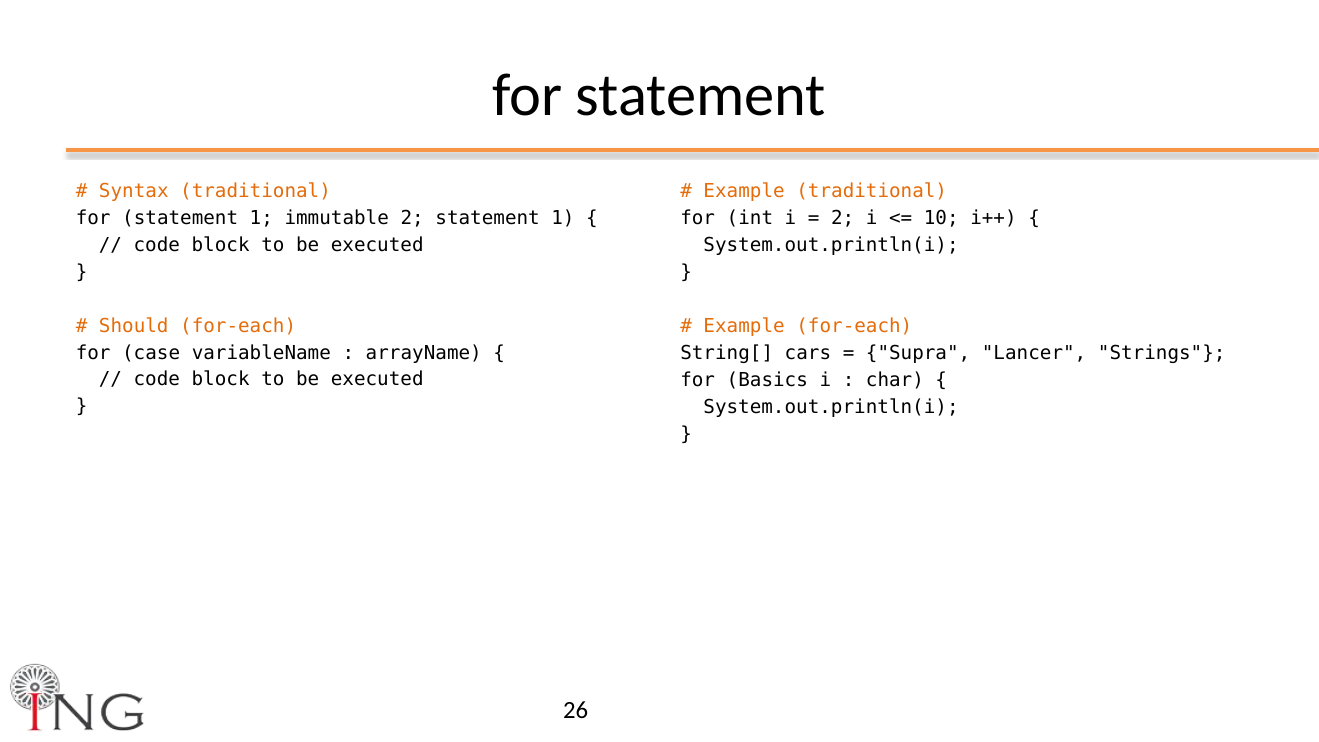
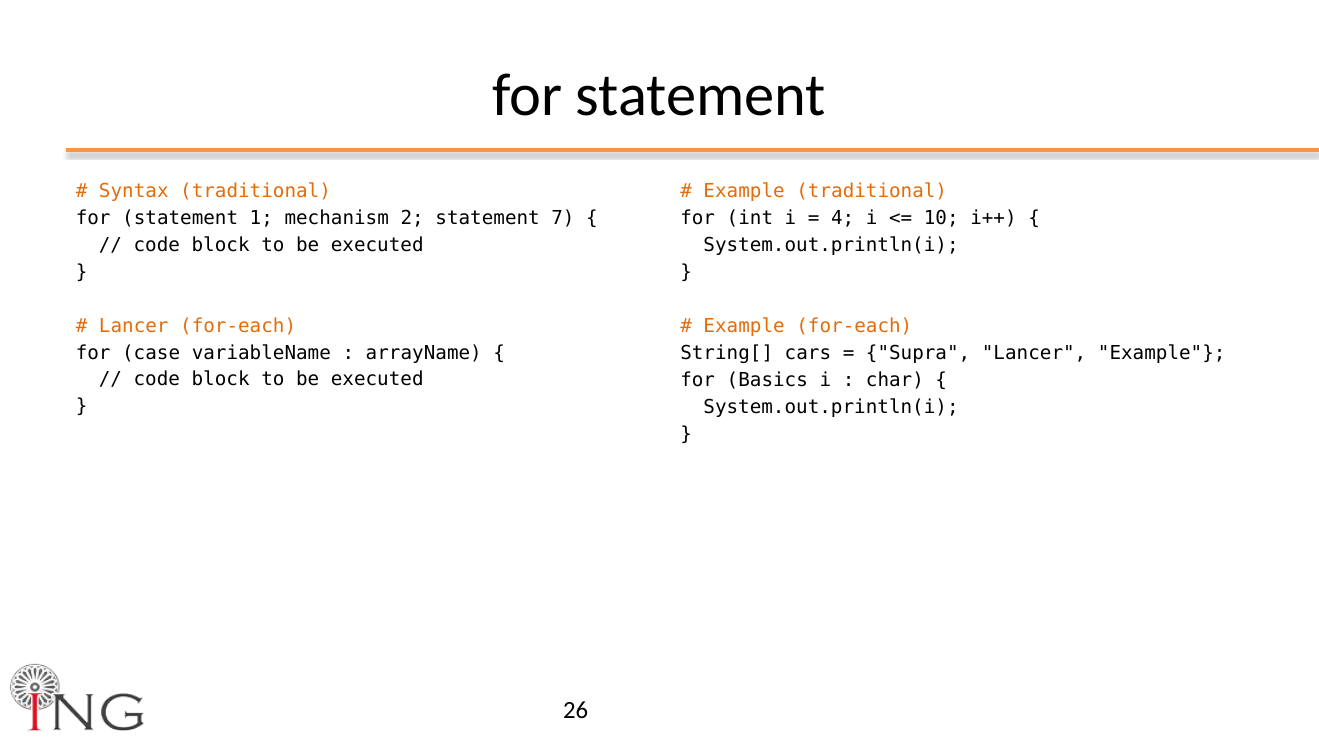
immutable: immutable -> mechanism (337, 218)
2 statement 1: 1 -> 7 (563, 218)
2: 2 -> 4 (843, 218)
Should: Should -> Lancer (134, 326)
Lancer Strings: Strings -> Example (1162, 353)
